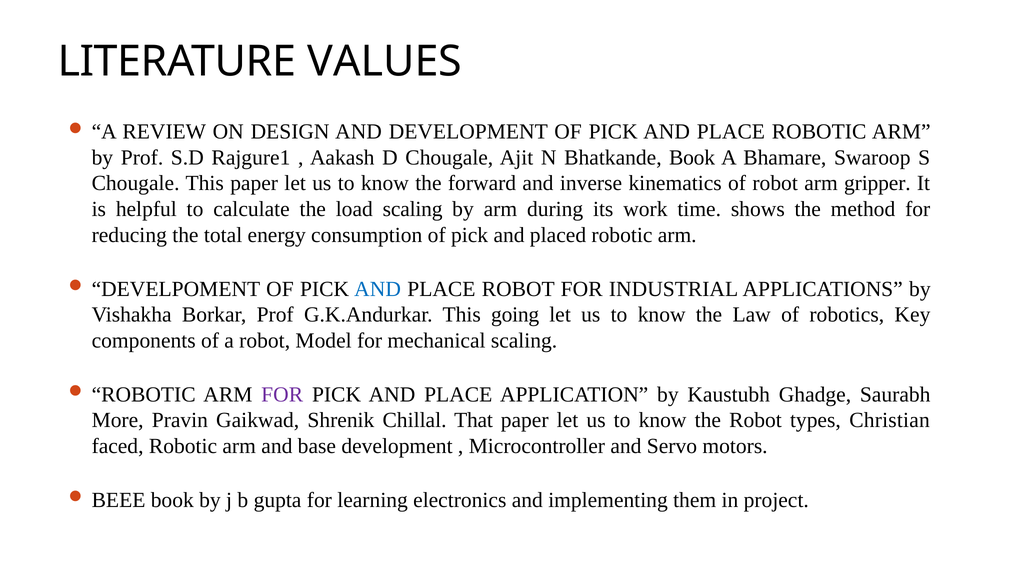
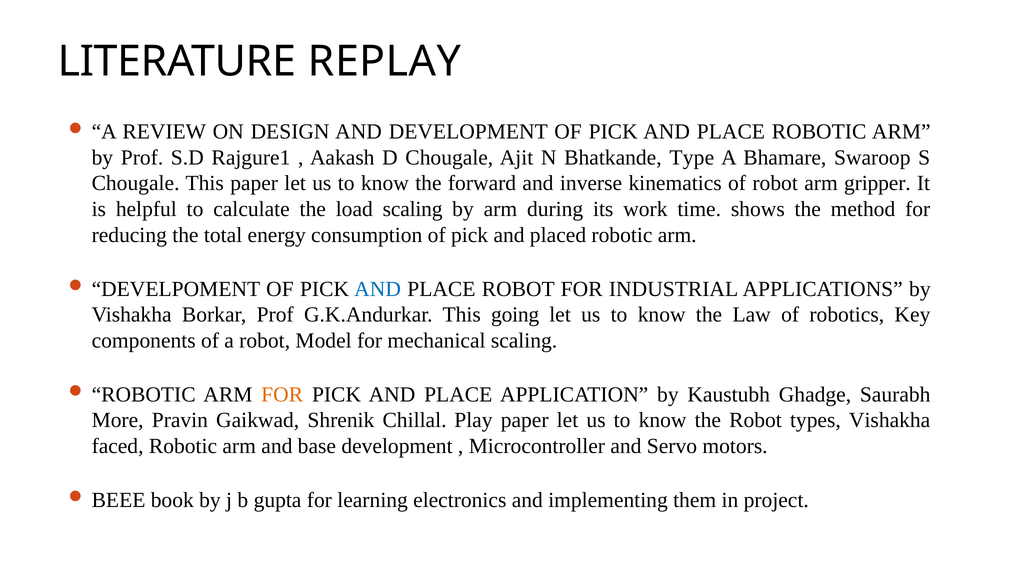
VALUES: VALUES -> REPLAY (384, 62)
Bhatkande Book: Book -> Type (692, 157)
FOR colour: purple -> orange (282, 394)
That: That -> Play (473, 420)
types Christian: Christian -> Vishakha (890, 420)
